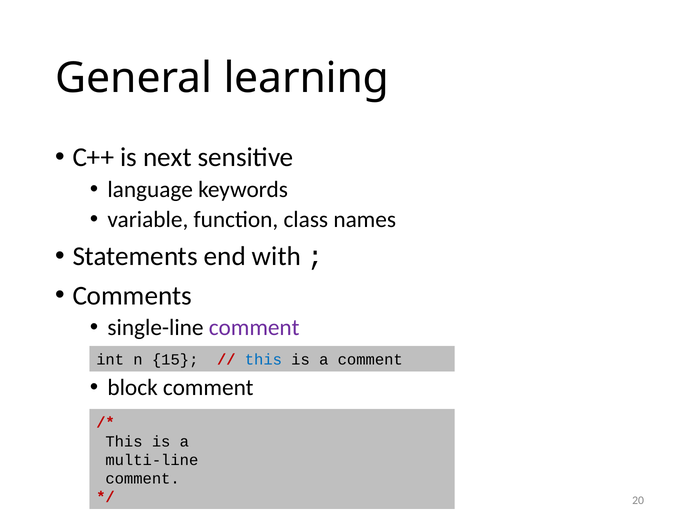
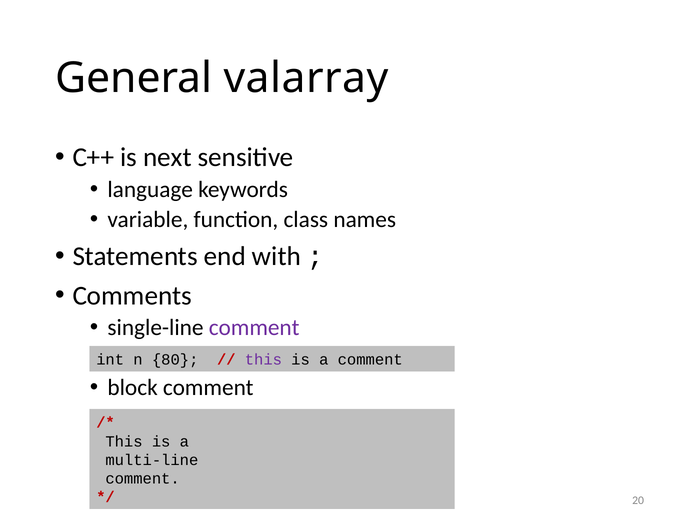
learning: learning -> valarray (306, 78)
15: 15 -> 80 (175, 360)
this colour: blue -> purple (263, 360)
